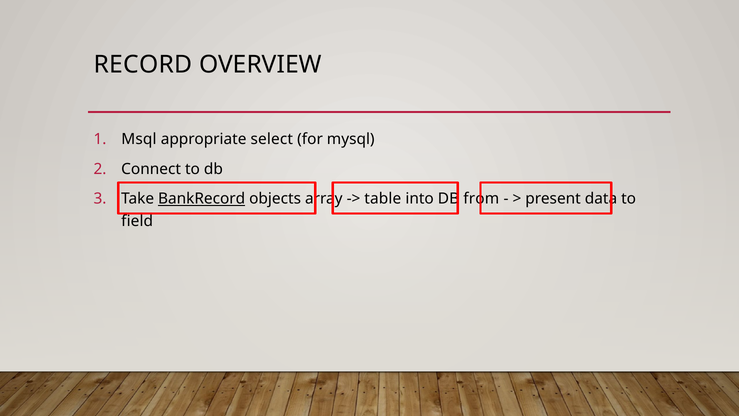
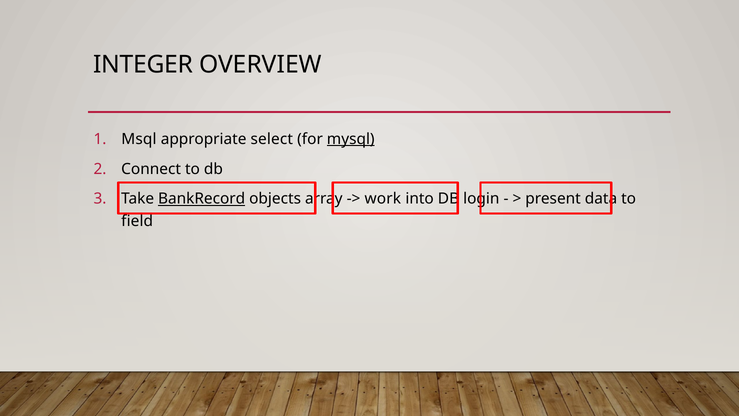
RECORD: RECORD -> INTEGER (143, 65)
mysql underline: none -> present (351, 139)
table: table -> work (383, 199)
from: from -> login (481, 199)
